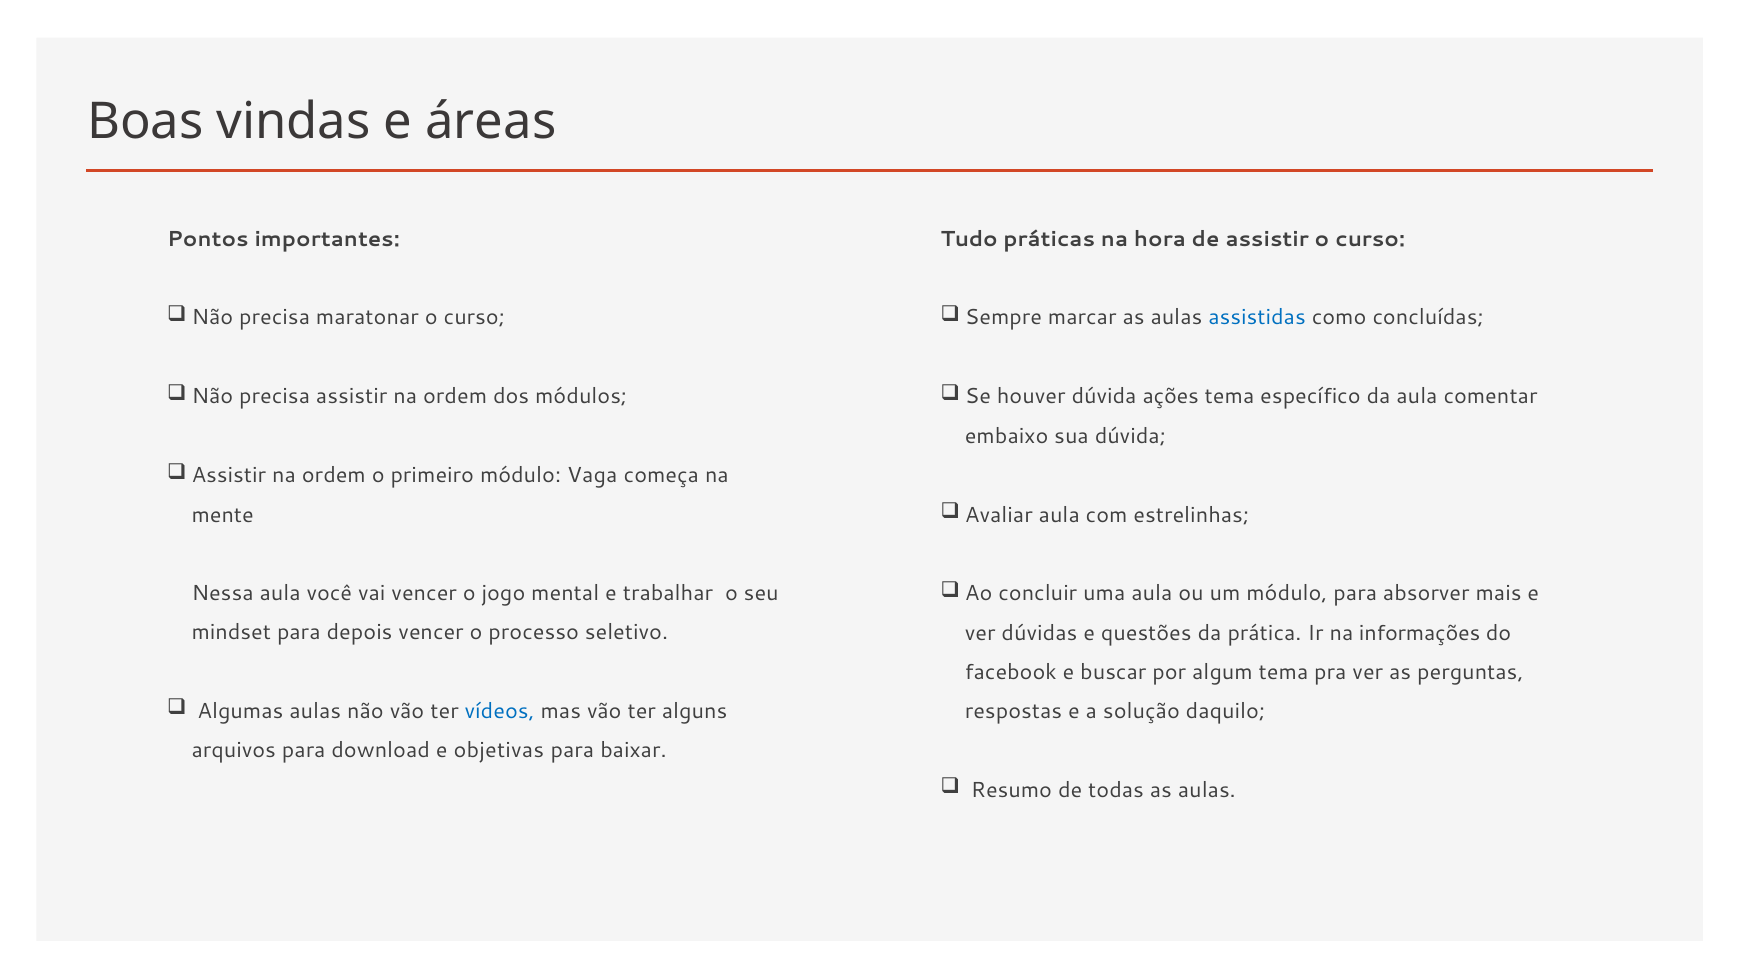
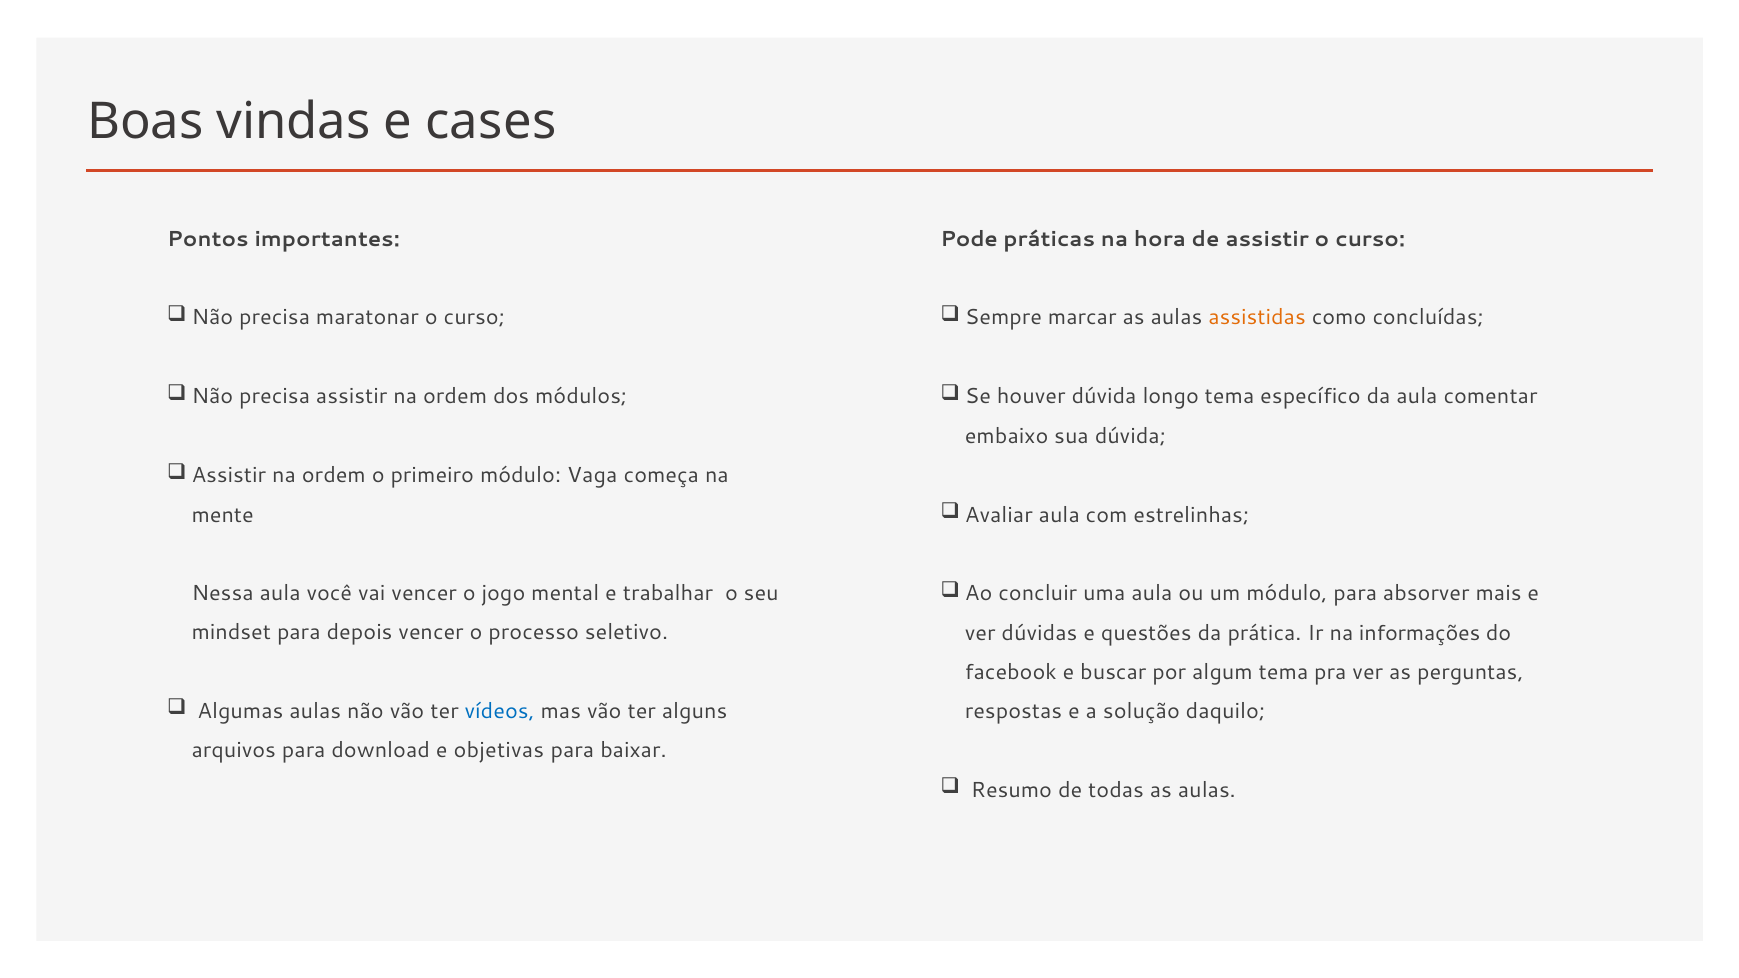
áreas: áreas -> cases (491, 122)
Tudo: Tudo -> Pode (969, 239)
assistidas colour: blue -> orange (1257, 318)
ações: ações -> longo (1171, 397)
